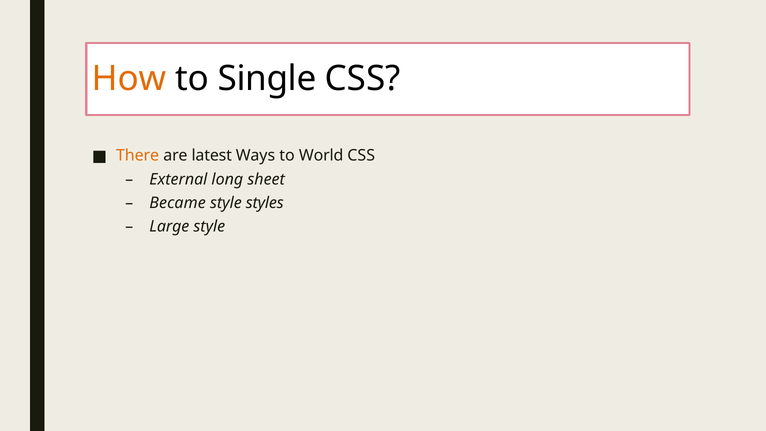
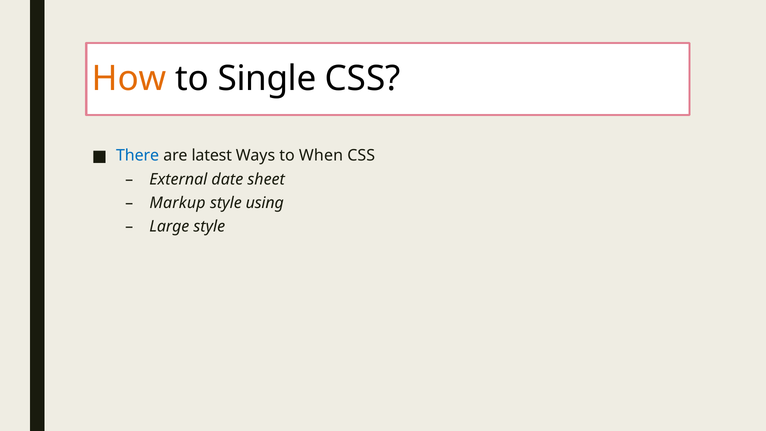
There colour: orange -> blue (138, 156)
World: World -> When (321, 156)
long: long -> date (227, 179)
Became: Became -> Markup (178, 203)
styles: styles -> using (265, 203)
